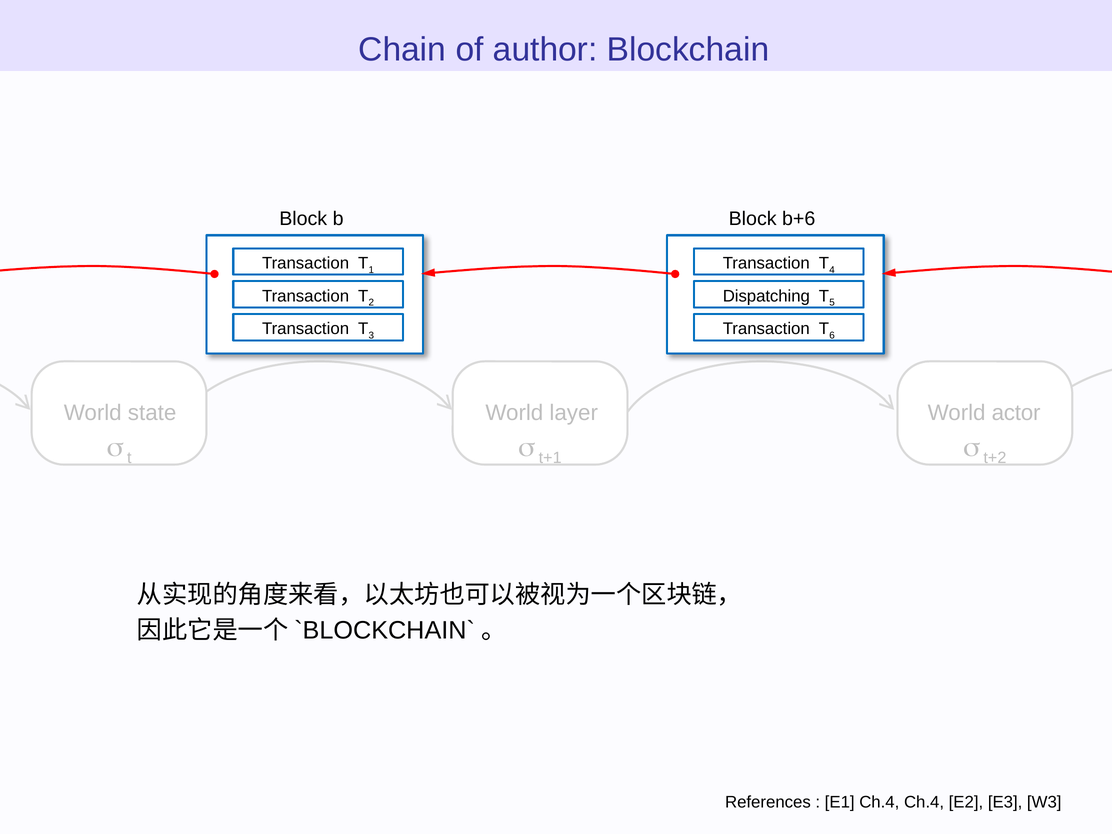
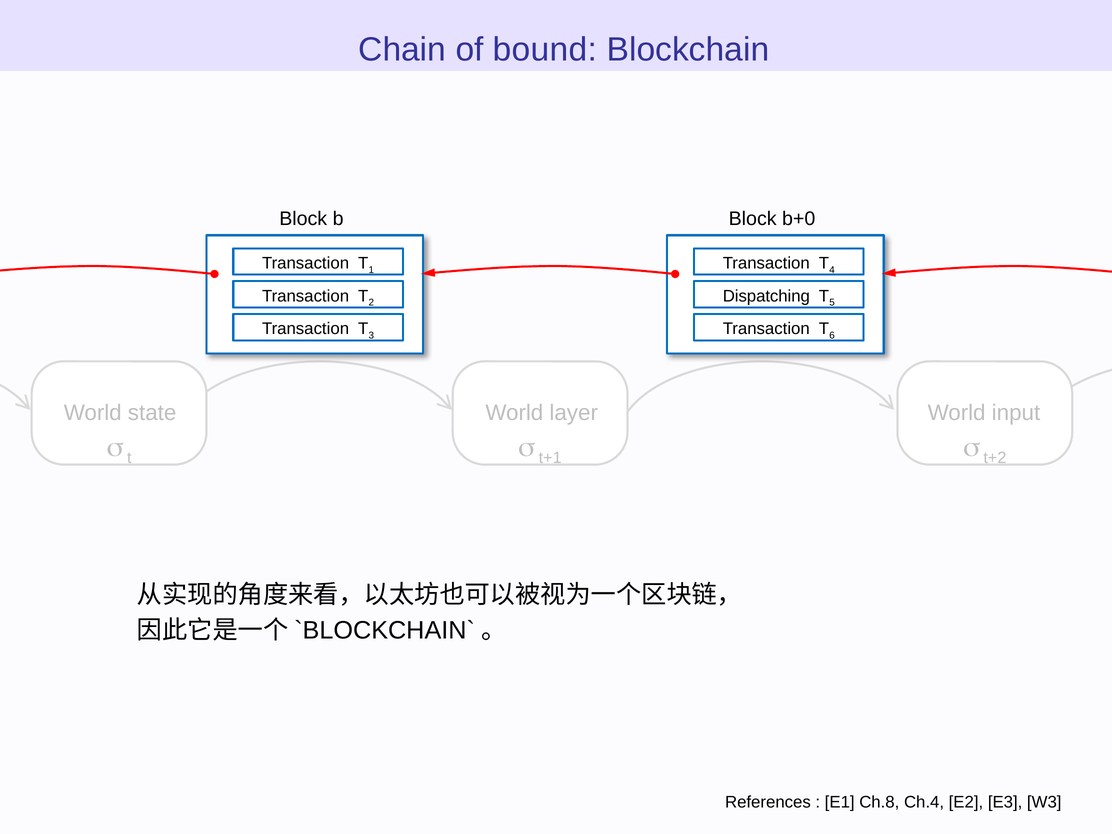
author: author -> bound (545, 50)
b+6: b+6 -> b+0 (799, 219)
actor: actor -> input (1016, 413)
E1 Ch.4: Ch.4 -> Ch.8 (879, 802)
